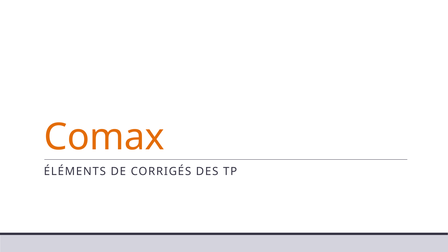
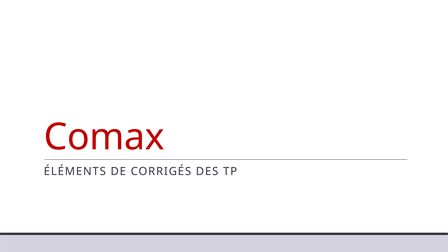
Comax colour: orange -> red (104, 137)
